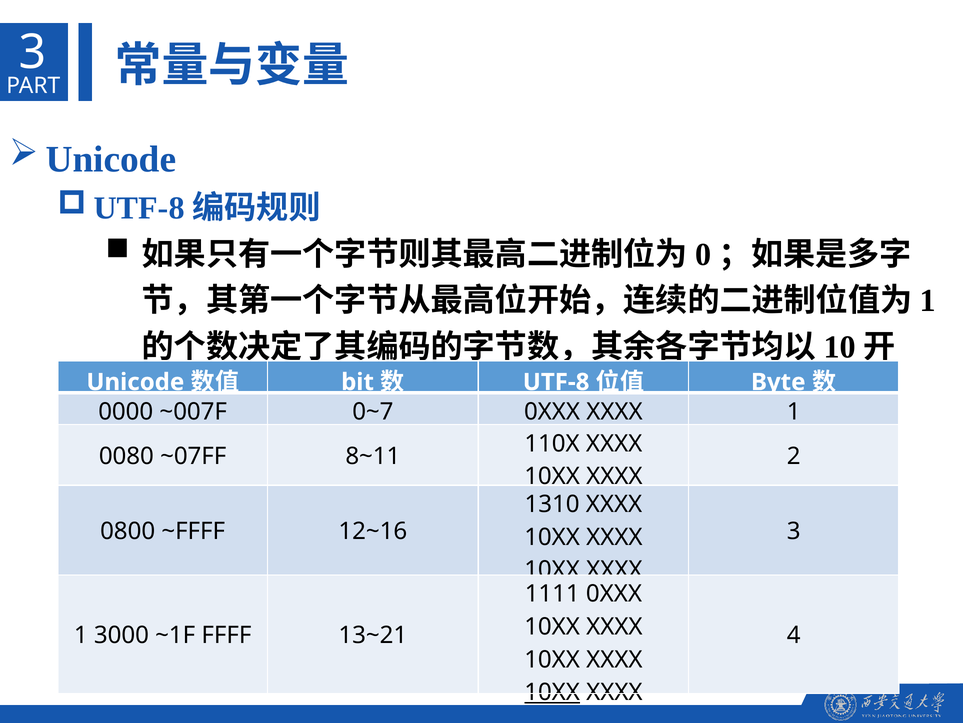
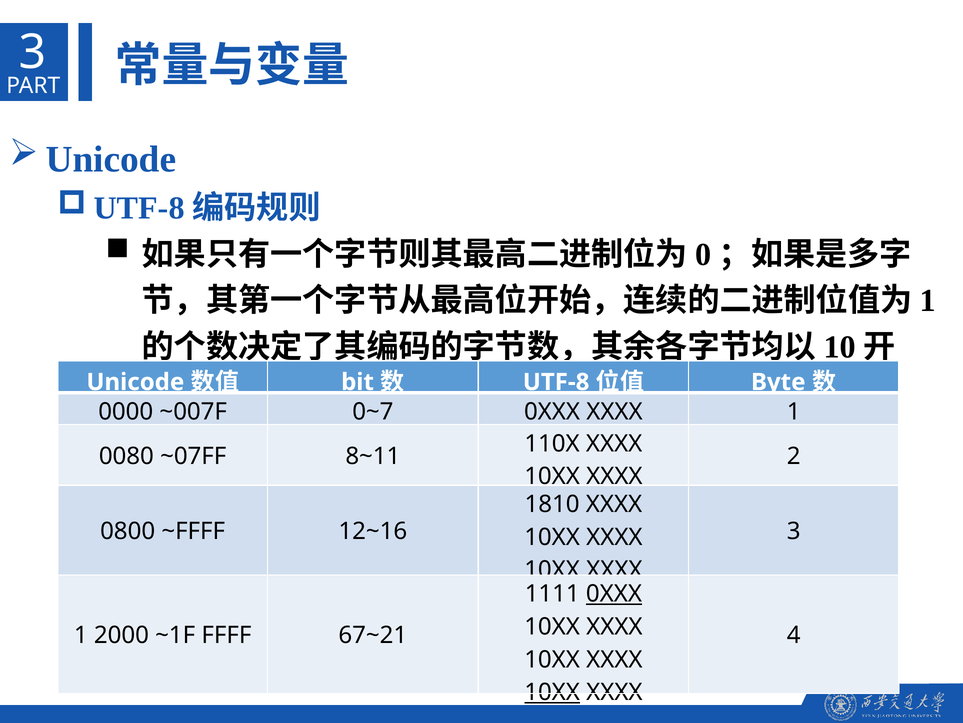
1310: 1310 -> 1810 (552, 504)
0XXX underline: none -> present (614, 593)
3000: 3000 -> 2000 (121, 635)
13~21: 13~21 -> 67~21 (373, 635)
